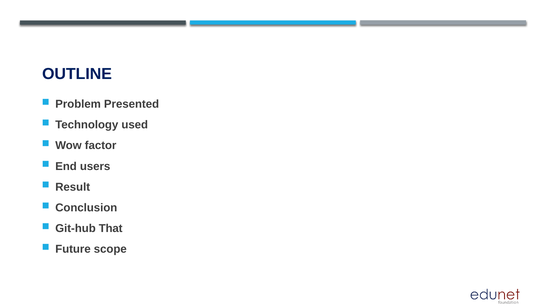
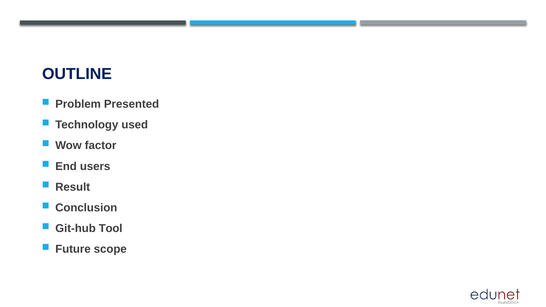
That: That -> Tool (111, 228)
